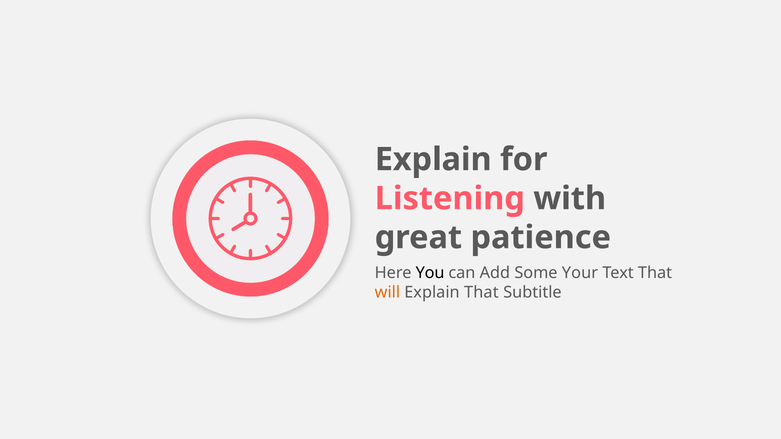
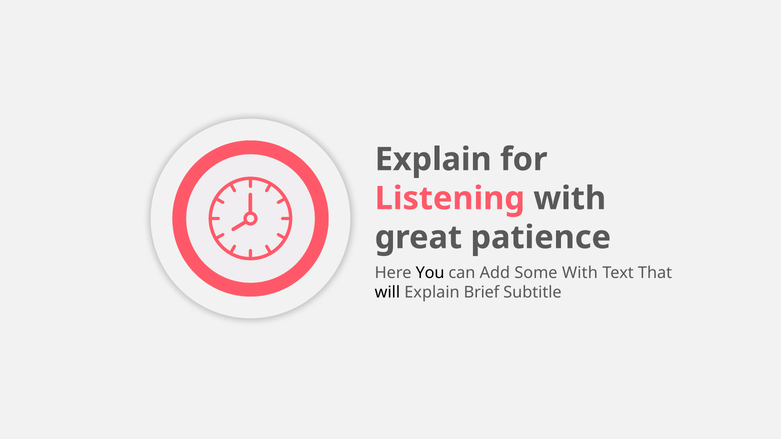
Some Your: Your -> With (580, 273)
will colour: orange -> black (387, 292)
Explain That: That -> Brief (482, 292)
